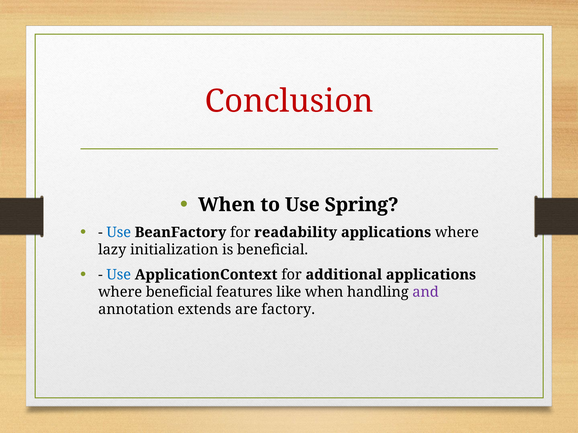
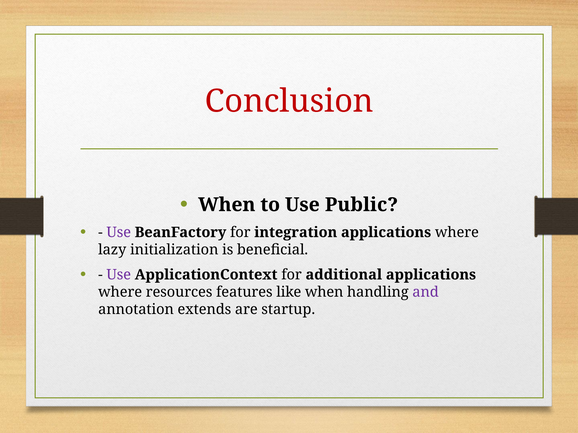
Spring: Spring -> Public (361, 205)
Use colour: blue -> purple (119, 233)
readability: readability -> integration (296, 233)
Use colour: blue -> purple (119, 275)
where beneficial: beneficial -> resources (179, 292)
factory: factory -> startup (288, 310)
